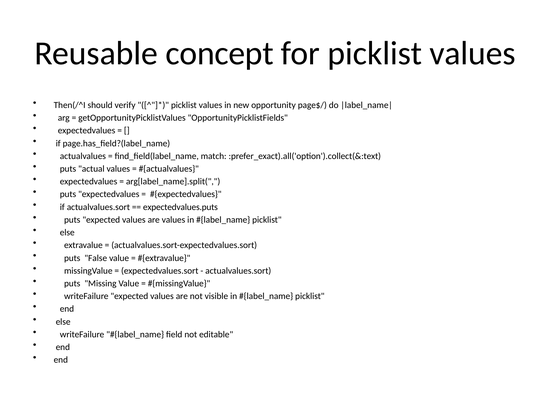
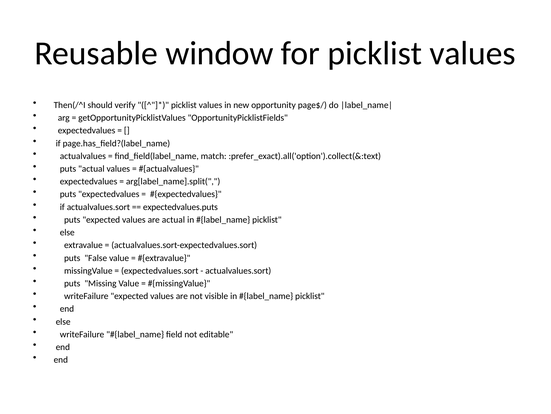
concept: concept -> window (220, 53)
are values: values -> actual (173, 219)
